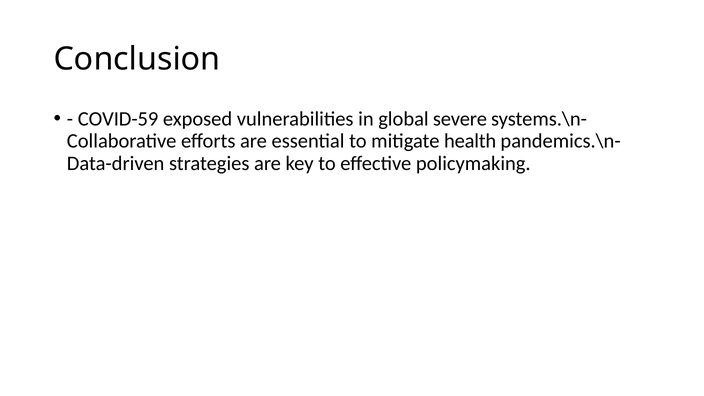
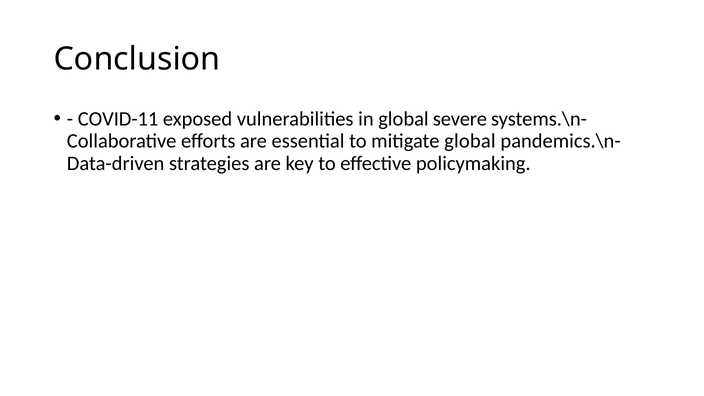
COVID-59: COVID-59 -> COVID-11 (118, 119)
mitigate health: health -> global (470, 141)
